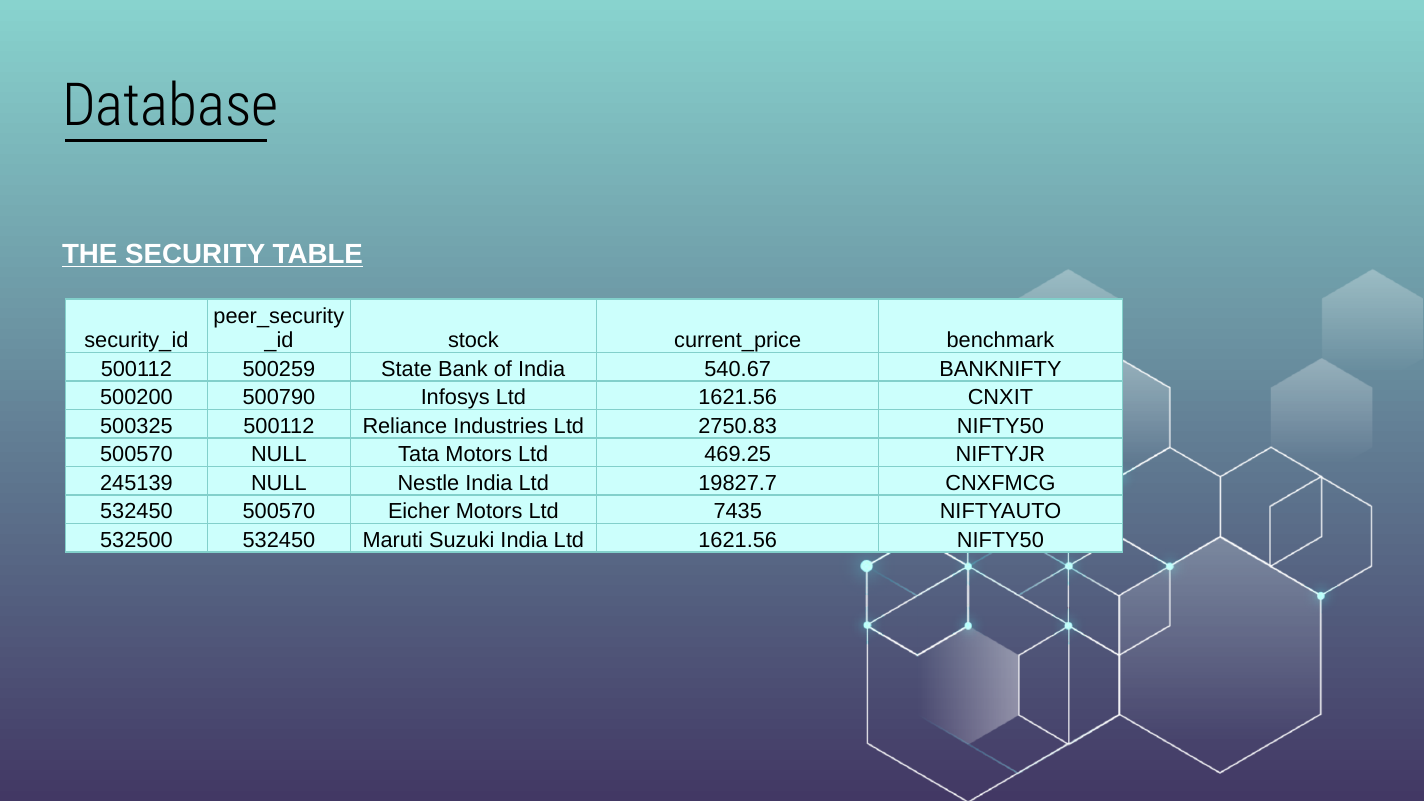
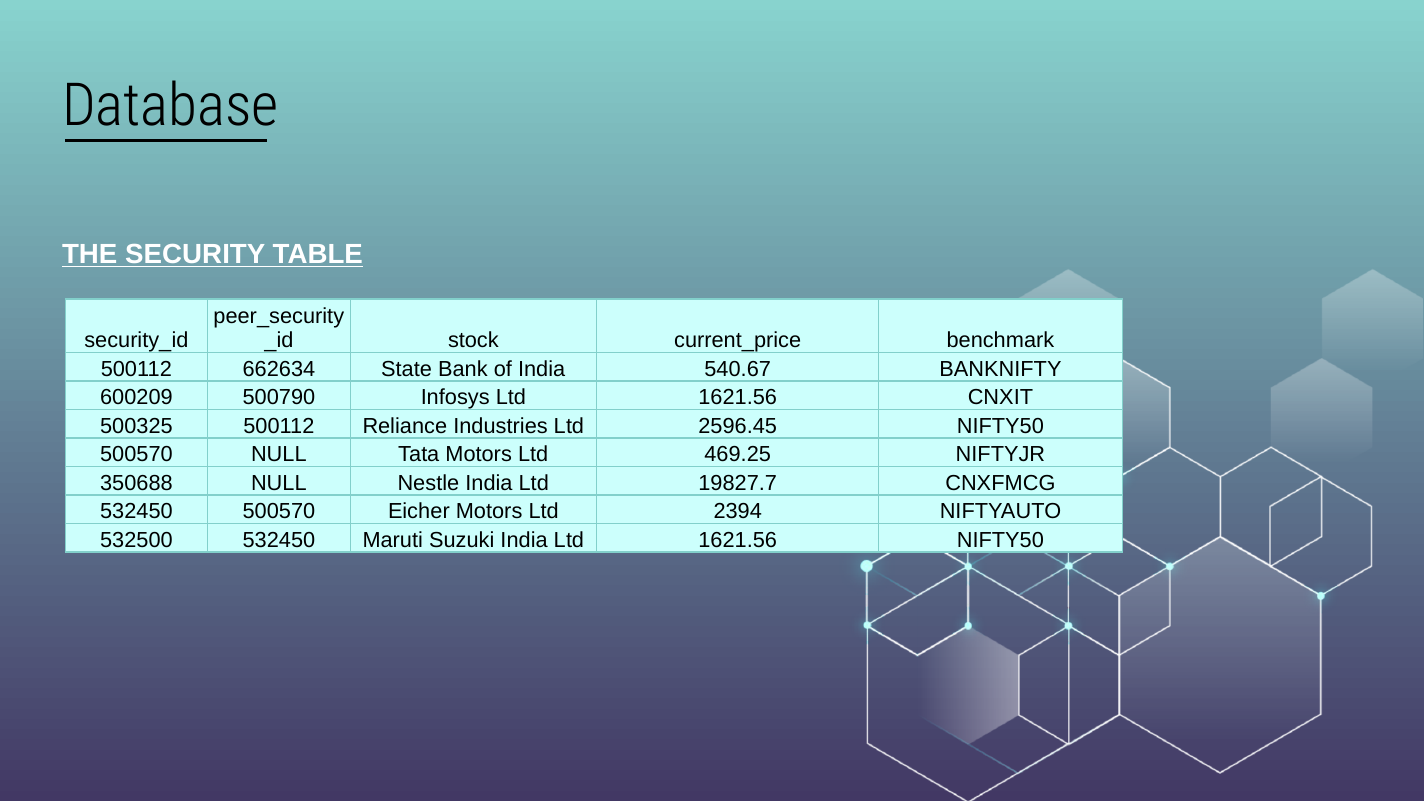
500259: 500259 -> 662634 (279, 369)
500200: 500200 -> 600209 (136, 398)
2750.83: 2750.83 -> 2596.45 (738, 426)
245139: 245139 -> 350688 (136, 483)
7435: 7435 -> 2394 (738, 512)
